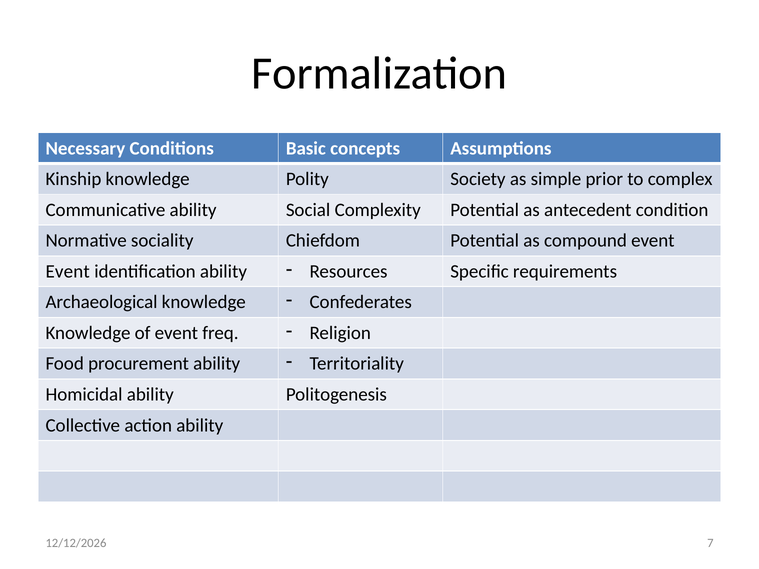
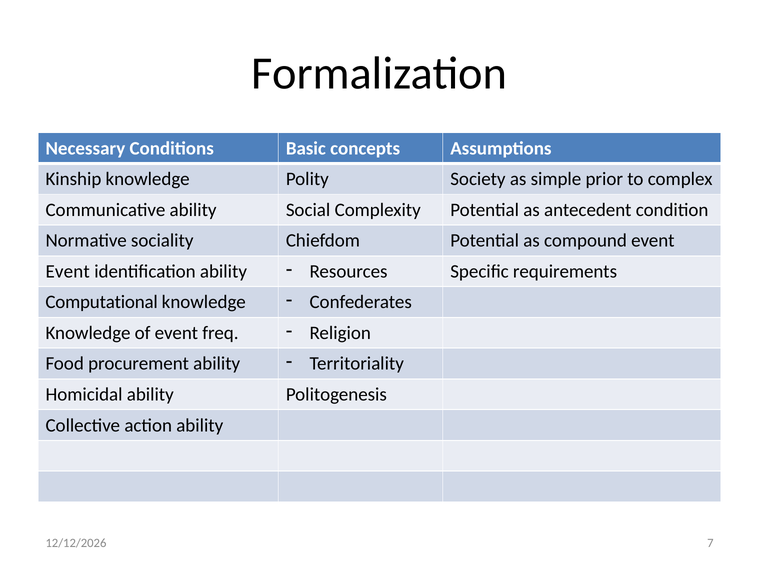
Archaeological: Archaeological -> Computational (102, 302)
